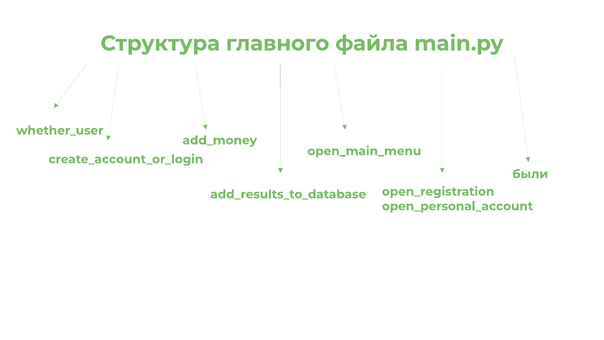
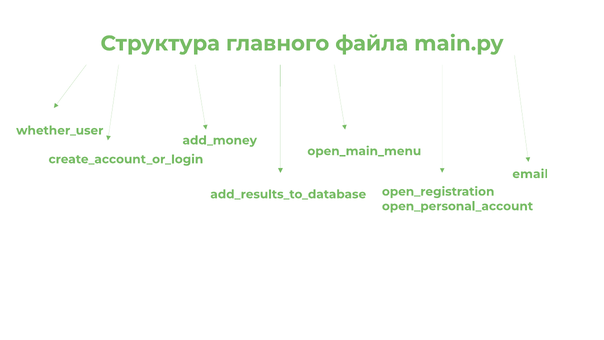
были: были -> email (530, 174)
